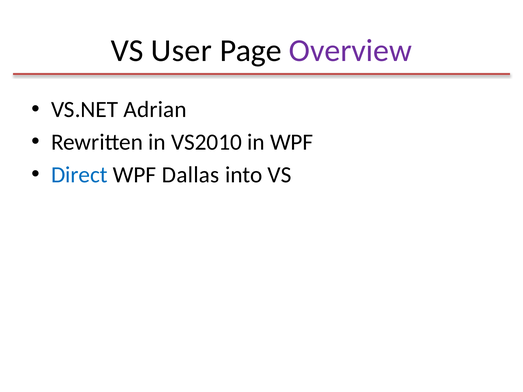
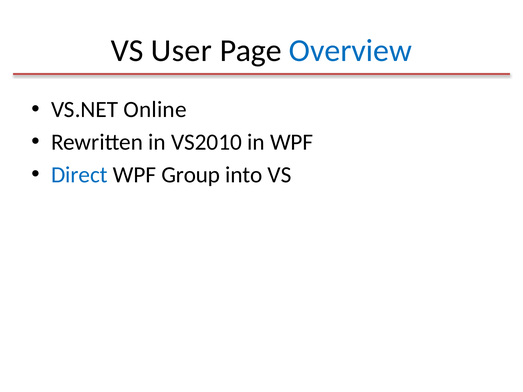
Overview colour: purple -> blue (350, 51)
Adrian: Adrian -> Online (155, 110)
Dallas: Dallas -> Group (191, 175)
